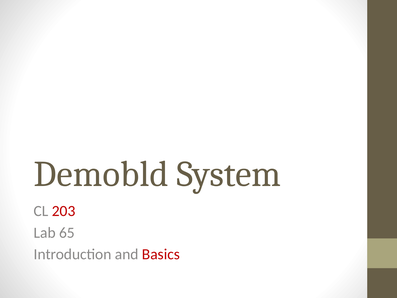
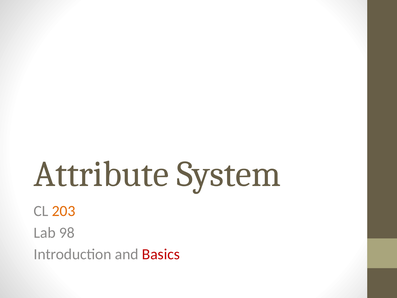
Demobld: Demobld -> Attribute (101, 174)
203 colour: red -> orange (64, 211)
65: 65 -> 98 (67, 232)
